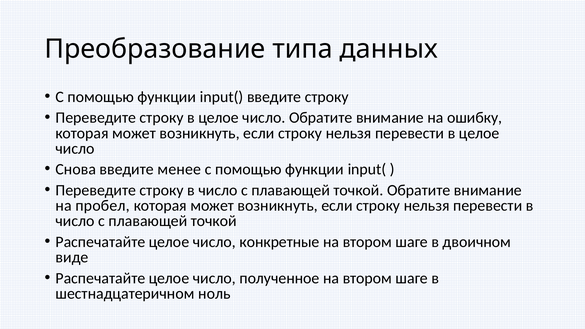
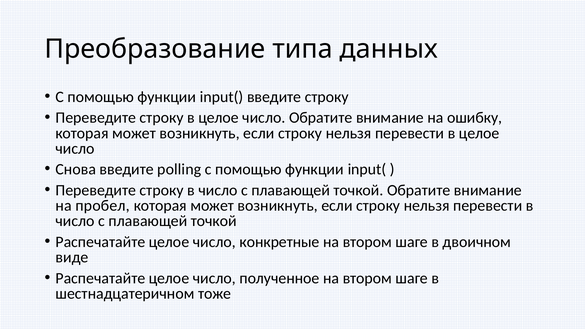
менее: менее -> polling (179, 169)
ноль: ноль -> тоже (215, 294)
